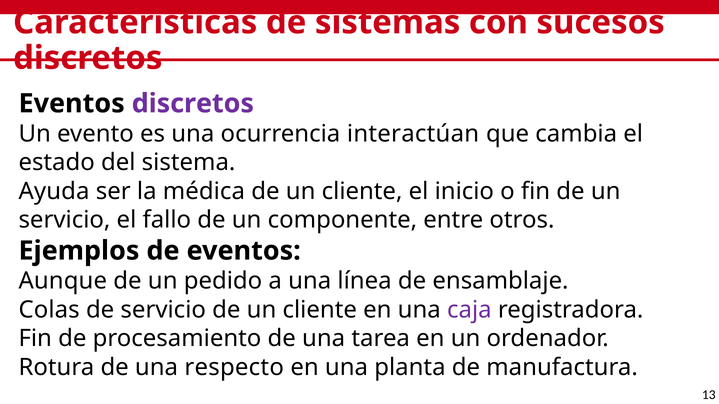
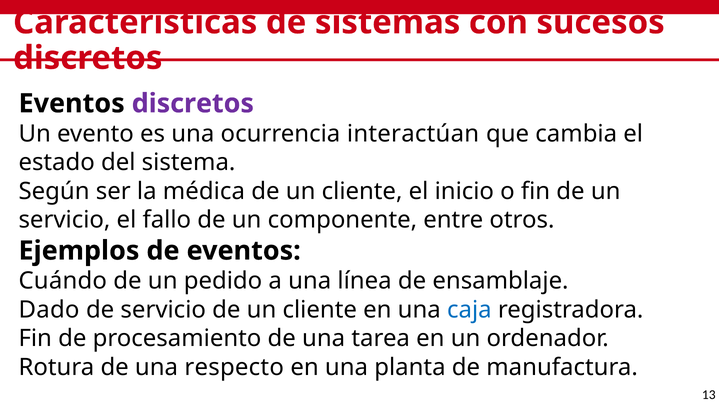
Ayuda: Ayuda -> Según (54, 191)
Aunque: Aunque -> Cuándo (63, 281)
Colas: Colas -> Dado (49, 310)
caja colour: purple -> blue (469, 310)
